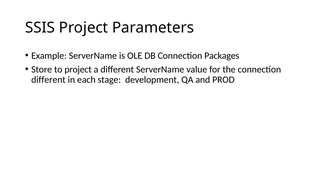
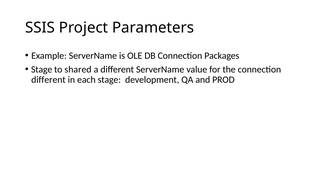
Store: Store -> Stage (42, 69)
to project: project -> shared (78, 69)
